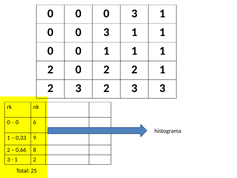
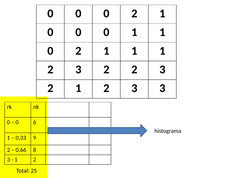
0 0 0 3: 3 -> 2 (134, 13)
3: 3 -> 0 (106, 32)
0: 0 -> 2 (78, 51)
0: 0 -> 3 (78, 69)
2 2 1: 1 -> 3 (162, 69)
3: 3 -> 1 (78, 88)
